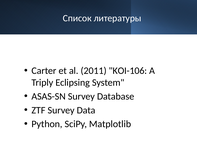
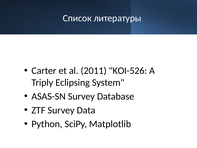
KOI-106: KOI-106 -> KOI-526 (128, 71)
